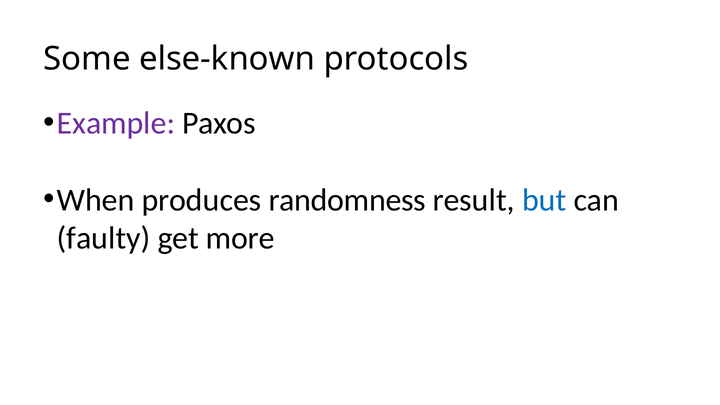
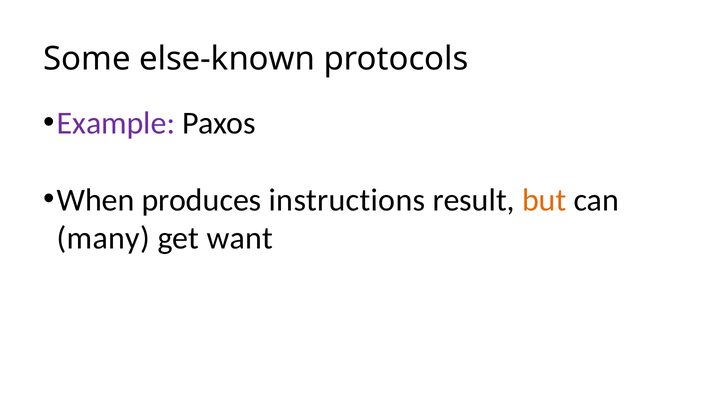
randomness: randomness -> instructions (347, 200)
but colour: blue -> orange (544, 200)
faulty: faulty -> many (103, 238)
more: more -> want (240, 238)
